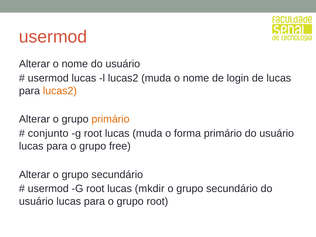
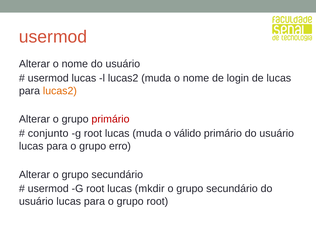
primário colour: orange -> red (110, 119)
forma: forma -> válido (188, 133)
free: free -> erro (120, 146)
